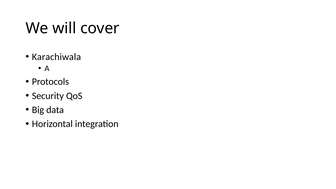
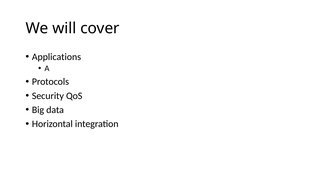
Karachiwala: Karachiwala -> Applications (56, 57)
